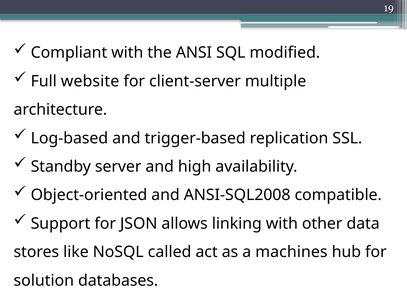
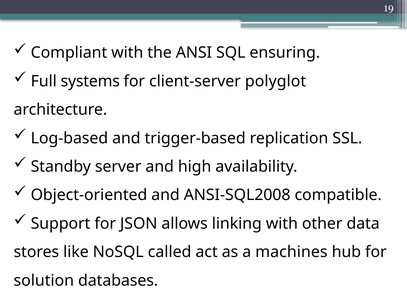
modified: modified -> ensuring (285, 53)
website: website -> systems (90, 81)
multiple: multiple -> polyglot (276, 81)
